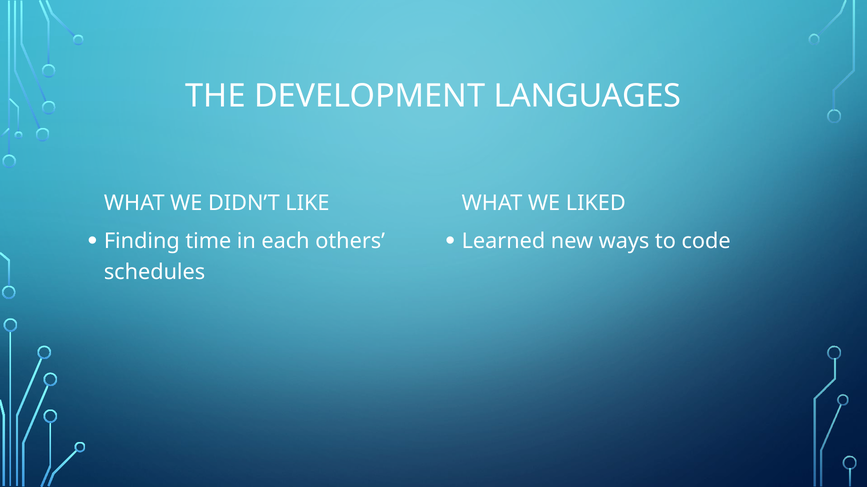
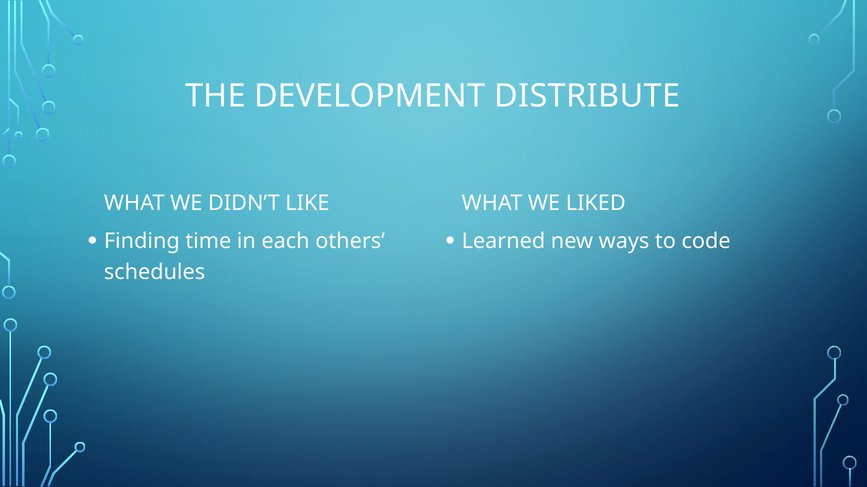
LANGUAGES: LANGUAGES -> DISTRIBUTE (587, 96)
